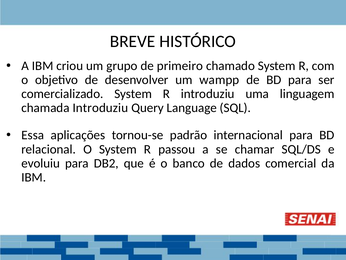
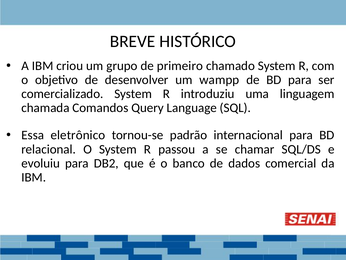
chamada Introduziu: Introduziu -> Comandos (100, 108)
aplicações: aplicações -> eletrônico (78, 135)
